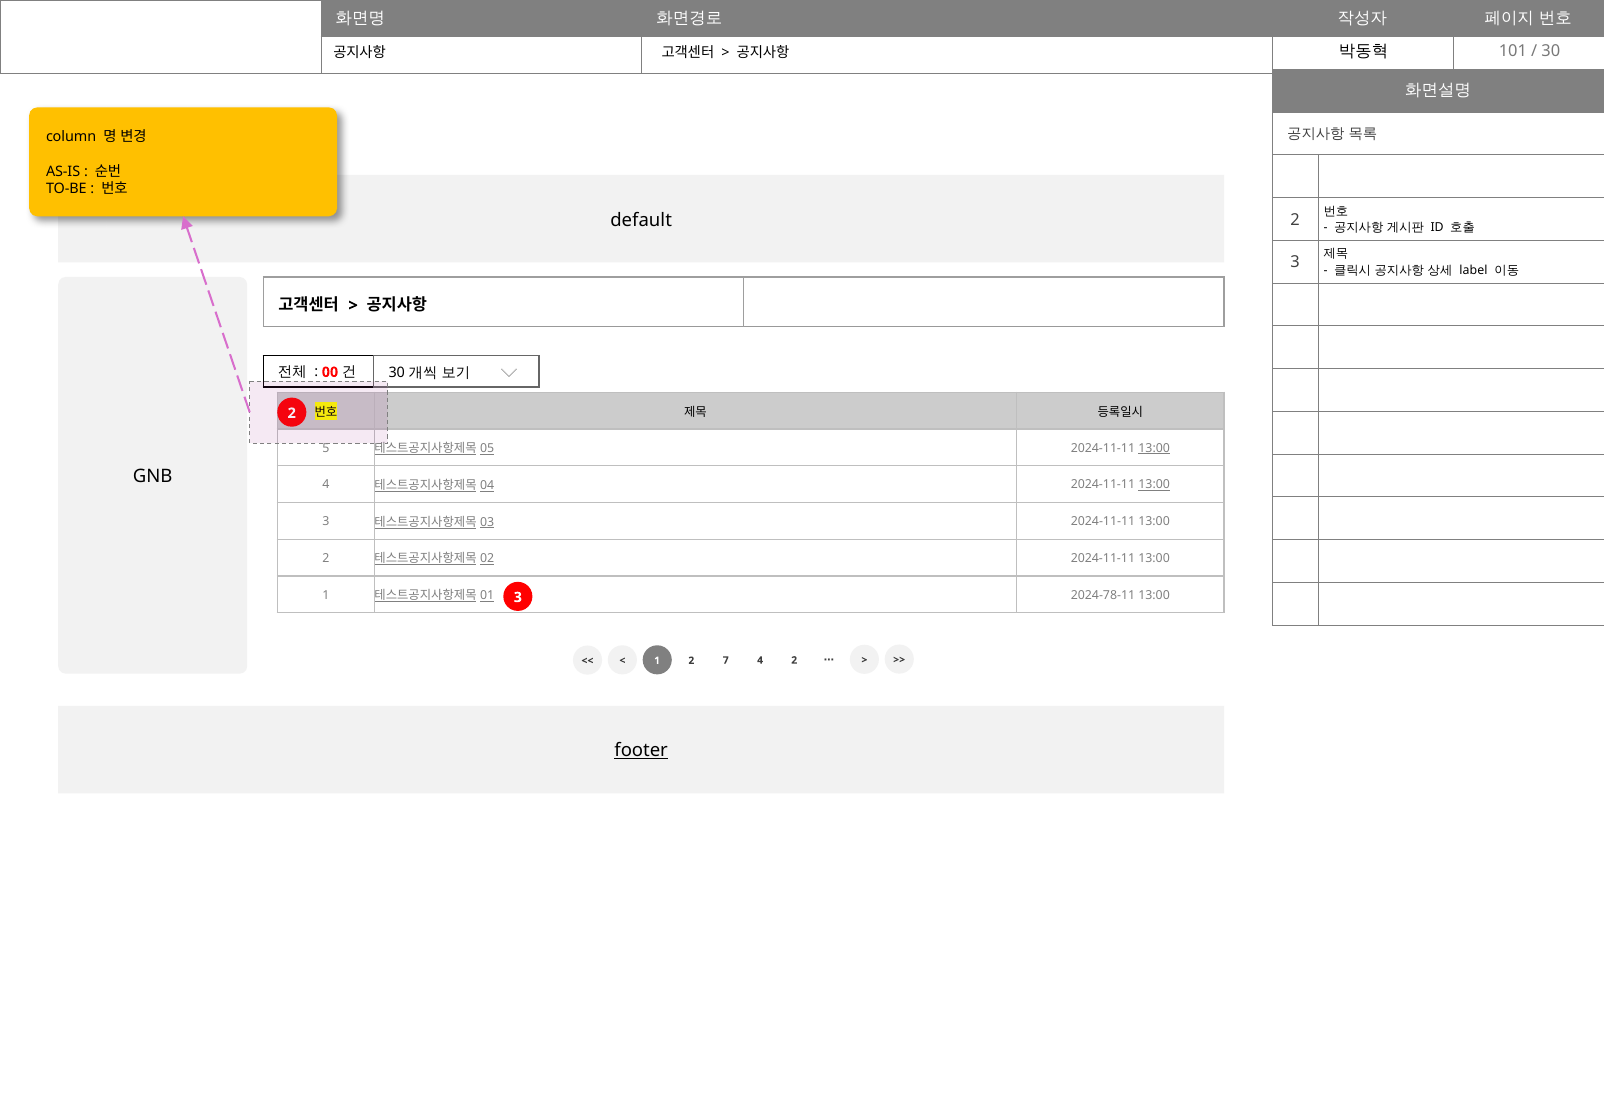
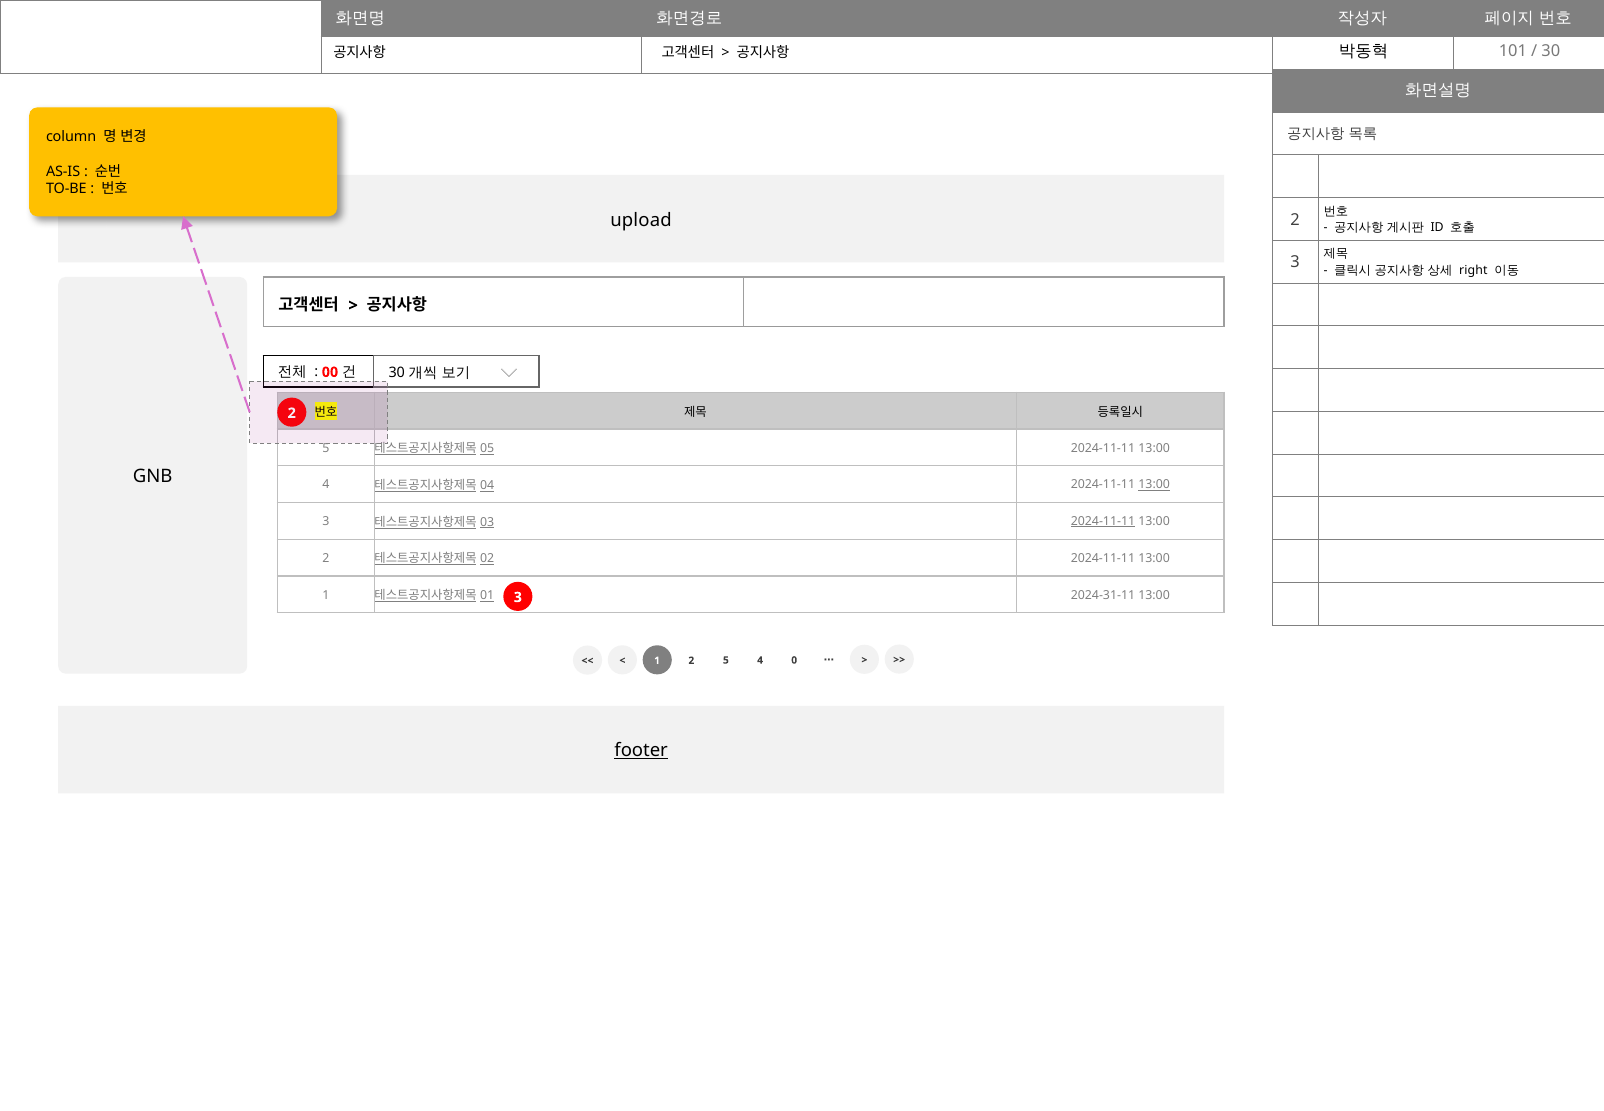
default: default -> upload (641, 220)
label: label -> right (1473, 270)
13:00 underline: present -> none (1154, 448)
2024-11-11 underline: none -> present (1103, 521)
2024-78-11: 2024-78-11 -> 2024-31-11 (1103, 595)
2 7: 7 -> 5 (726, 660)
2: 2 -> 0 (794, 660)
